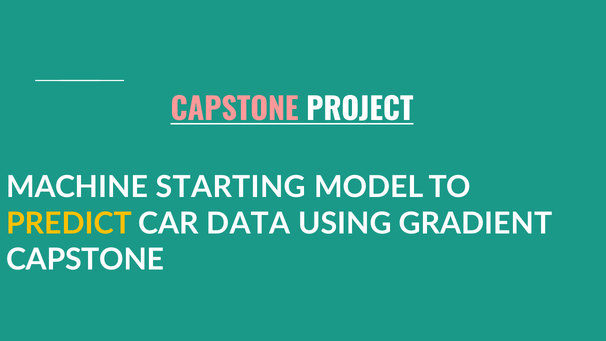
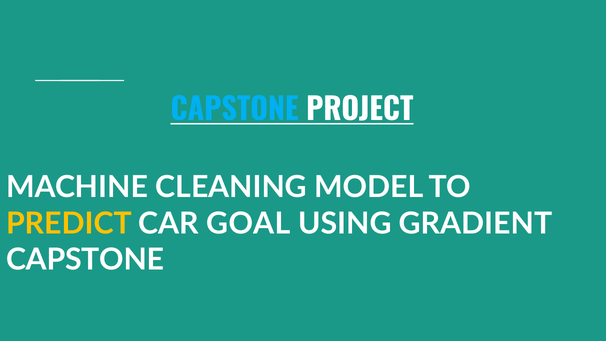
CAPSTONE colour: pink -> light blue (234, 110)
STARTING: STARTING -> CLEANING (231, 187)
DATA: DATA -> GOAL (248, 224)
